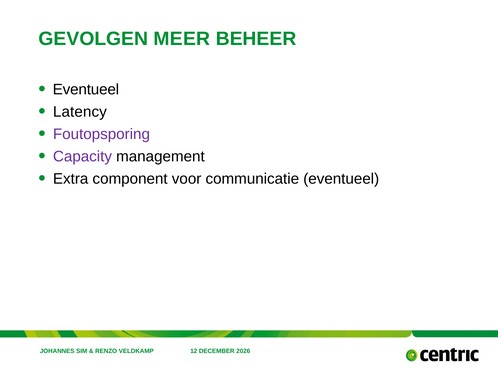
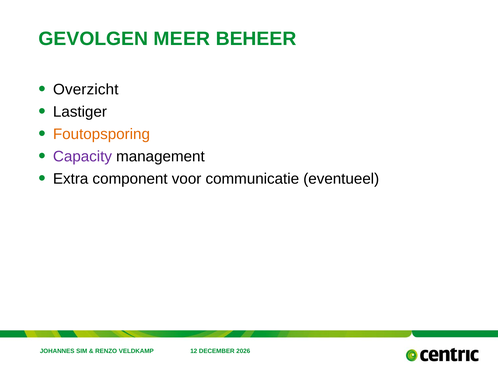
Eventueel: Eventueel -> Overzicht (86, 89)
Latency: Latency -> Lastiger (80, 112)
Foutopsporing colour: purple -> orange (101, 134)
